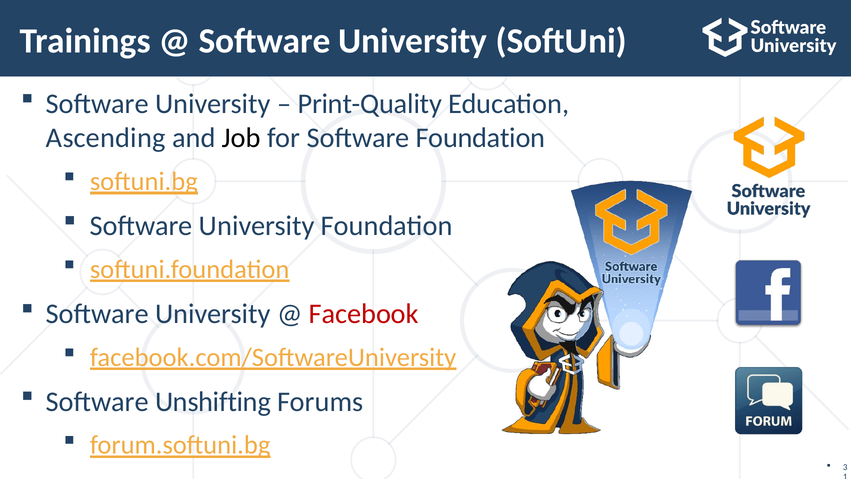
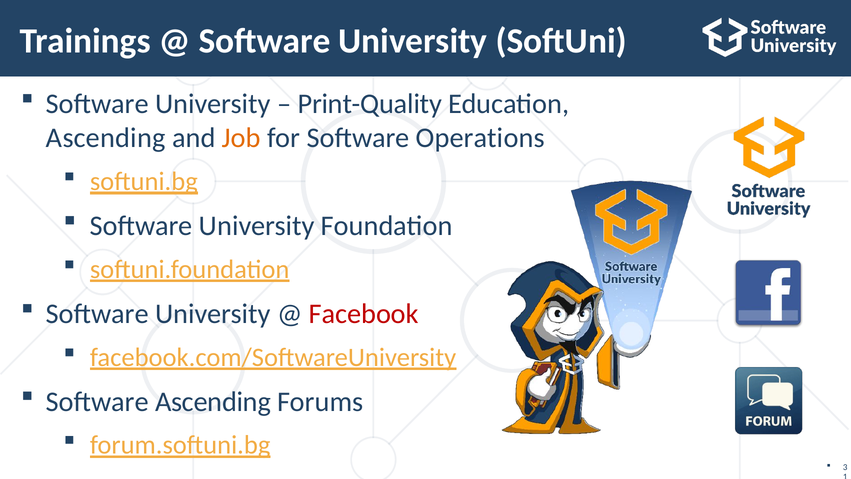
Job colour: black -> orange (241, 138)
Software Foundation: Foundation -> Operations (480, 138)
Software Unshifting: Unshifting -> Ascending (213, 401)
